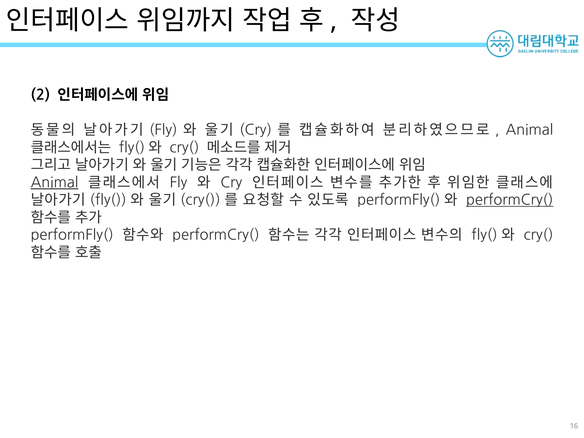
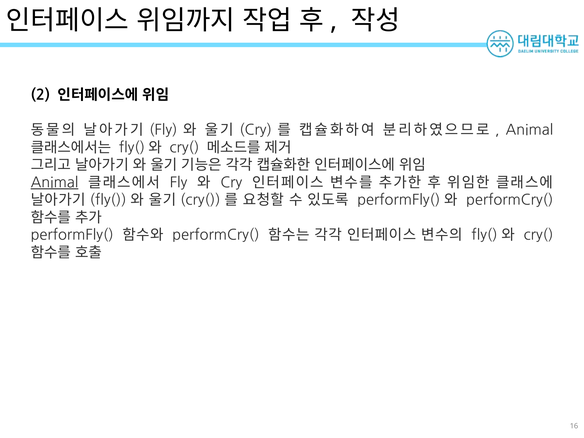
performCry( underline: present -> none (510, 200)
